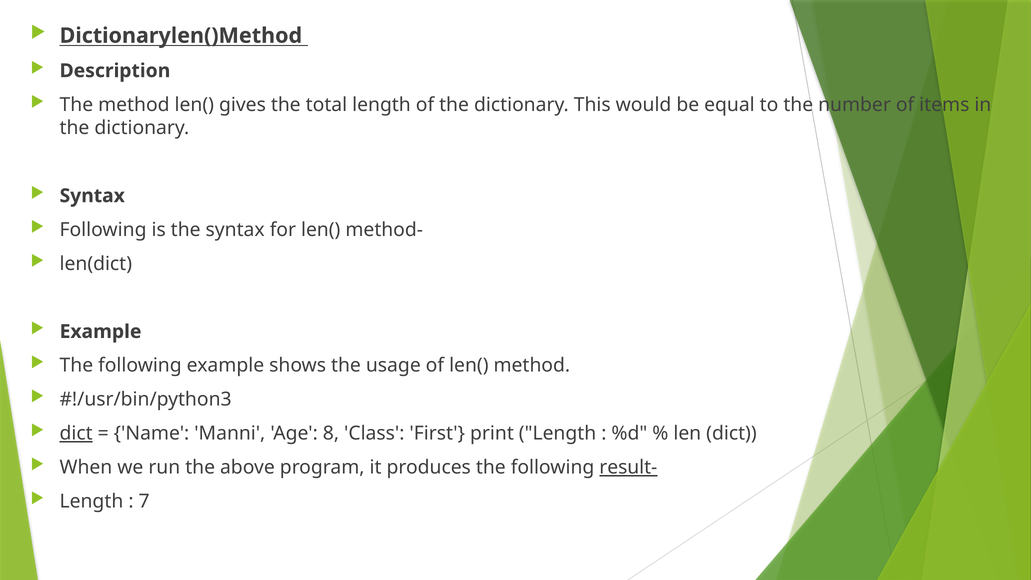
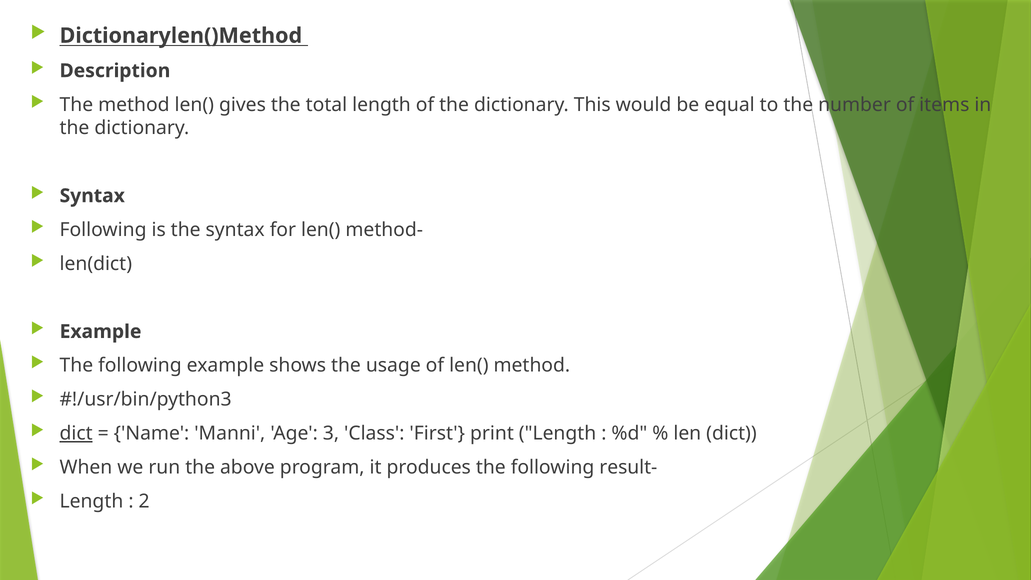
8: 8 -> 3 (331, 433)
result- underline: present -> none (628, 467)
7: 7 -> 2 (144, 501)
